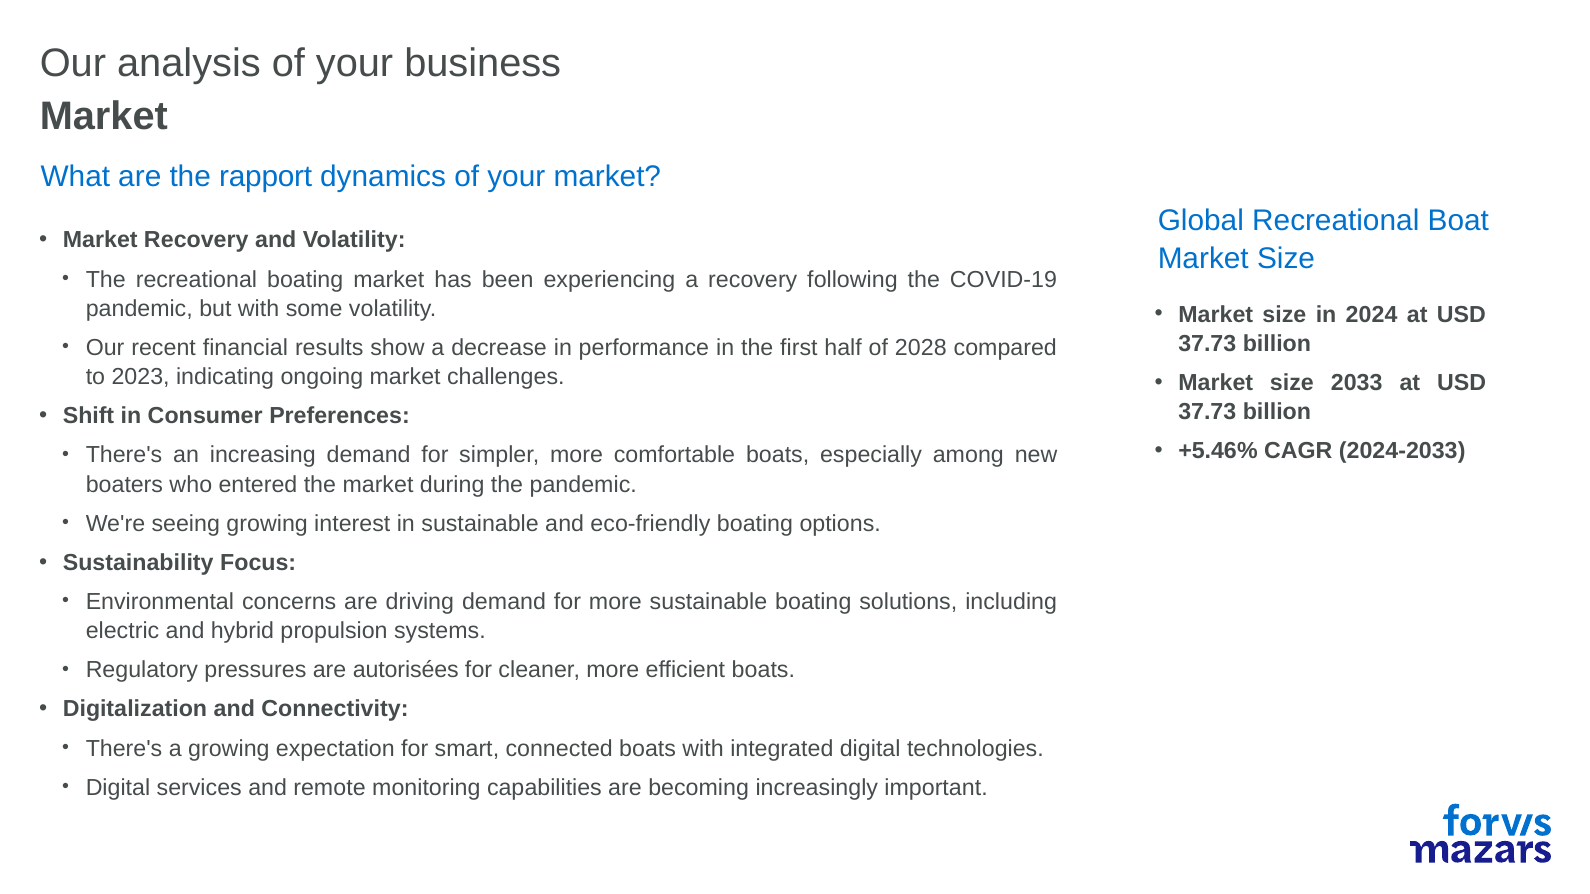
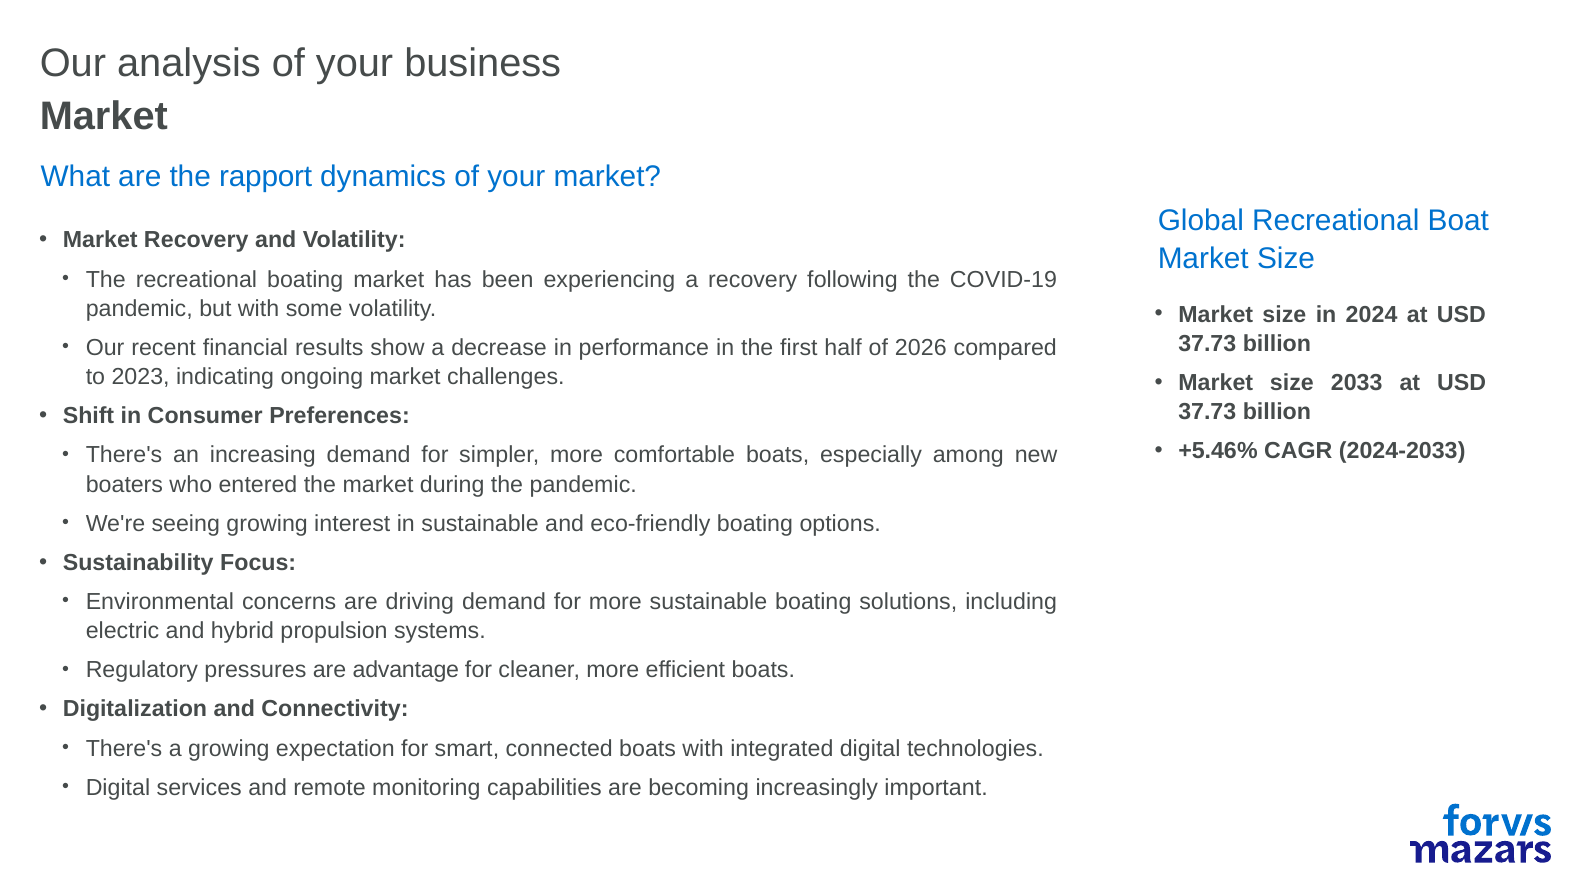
2028: 2028 -> 2026 (921, 348)
autorisées: autorisées -> advantage (406, 670)
